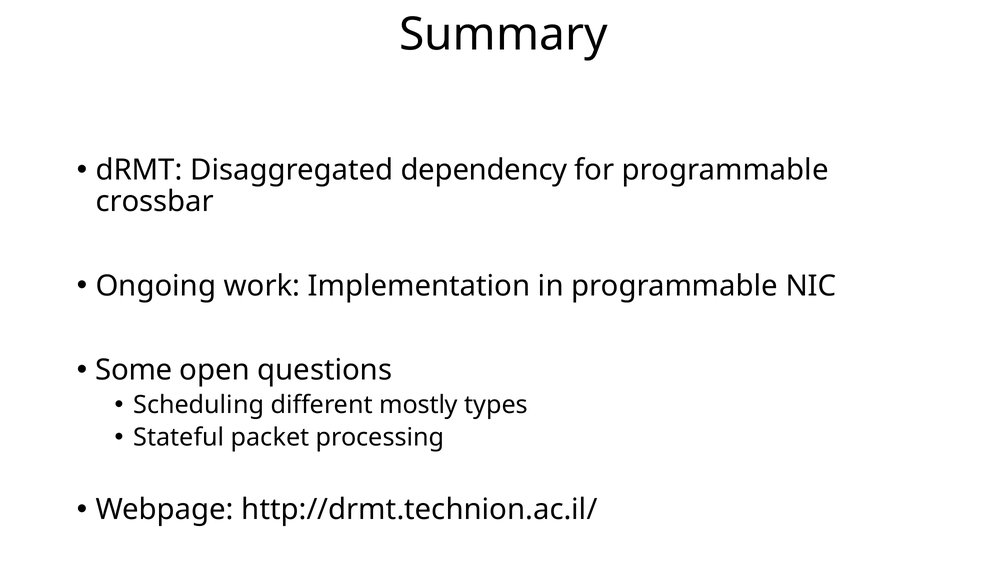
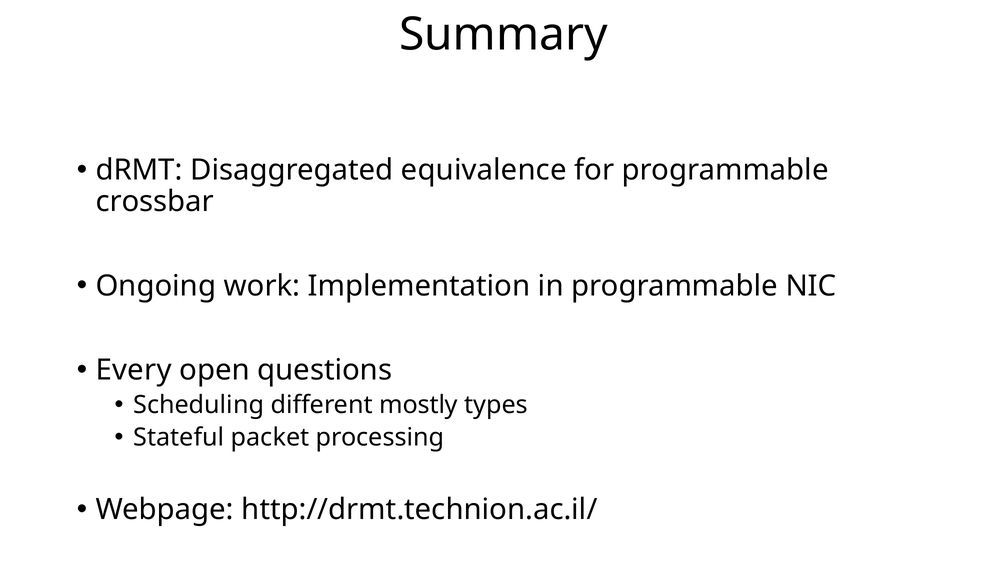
dependency: dependency -> equivalence (484, 170)
Some: Some -> Every (134, 370)
